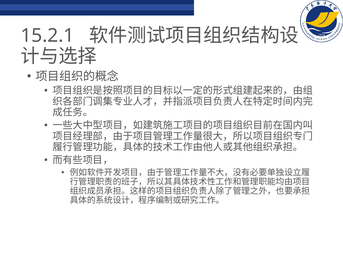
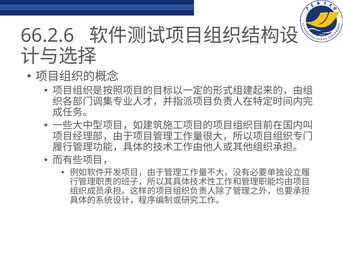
15.2.1: 15.2.1 -> 66.2.6 (47, 36)
